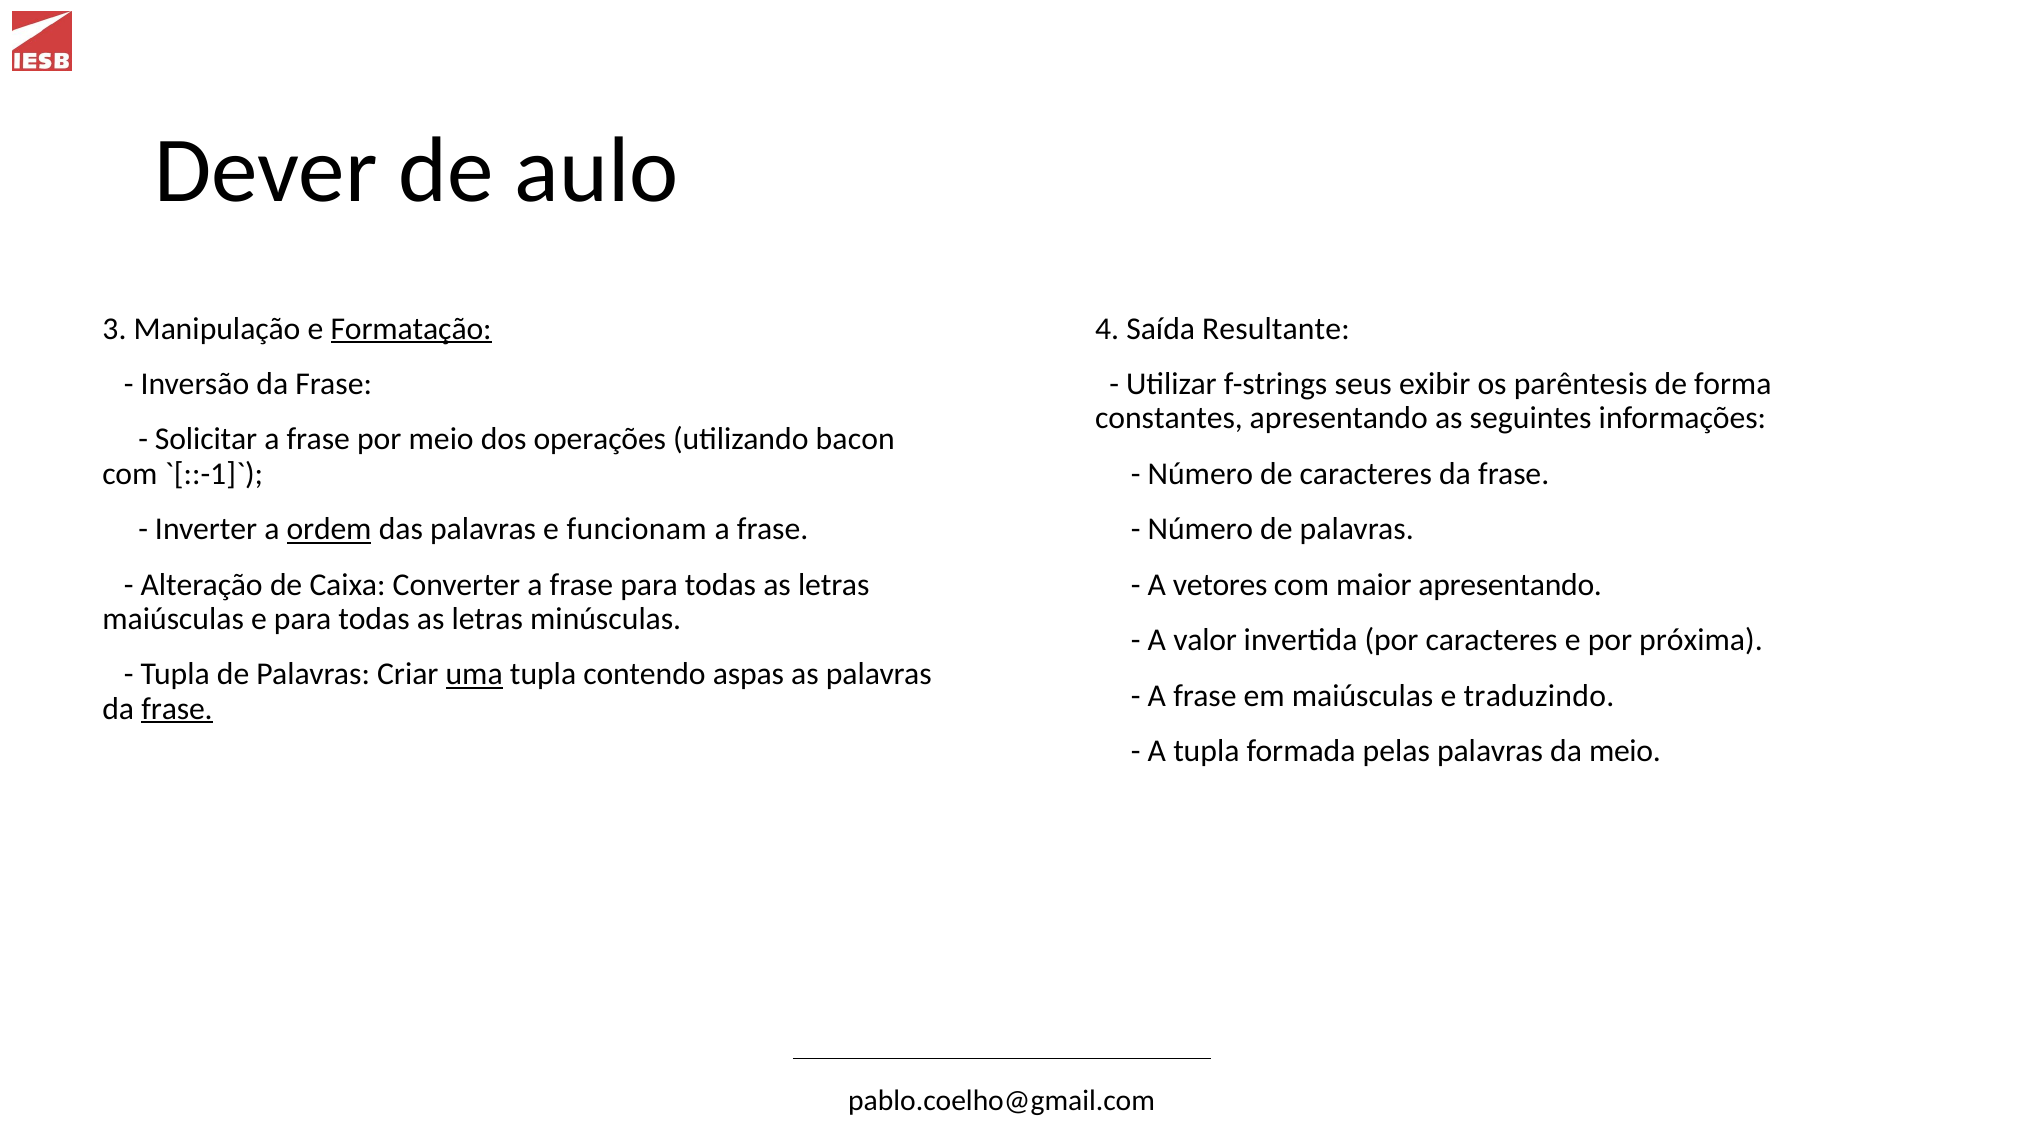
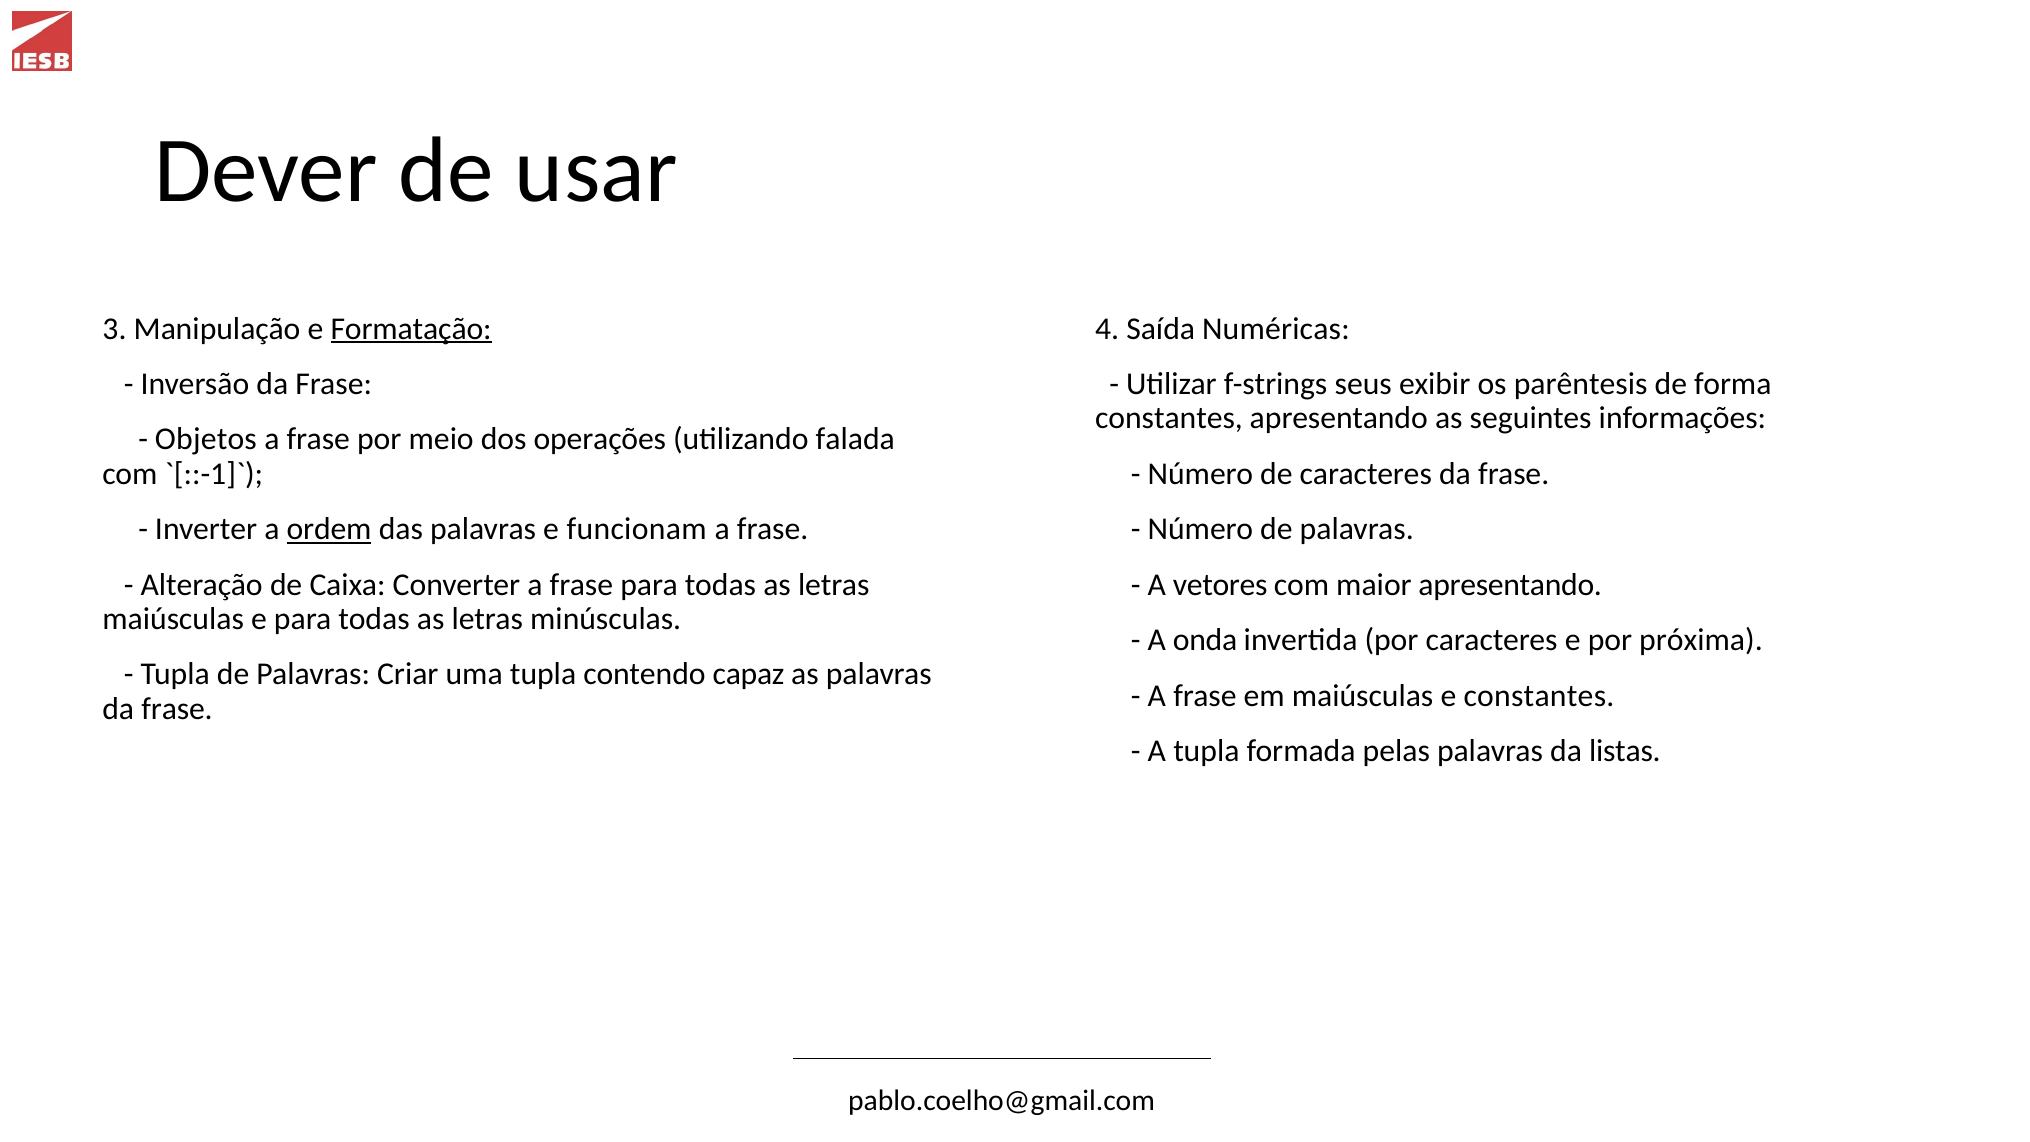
aulo: aulo -> usar (596, 171)
Resultante: Resultante -> Numéricas (1276, 328)
Solicitar: Solicitar -> Objetos (206, 439)
bacon: bacon -> falada (855, 439)
valor: valor -> onda (1205, 640)
uma underline: present -> none (474, 674)
aspas: aspas -> capaz (749, 674)
e traduzindo: traduzindo -> constantes (1539, 695)
frase underline: present -> none (177, 709)
da meio: meio -> listas (1625, 751)
